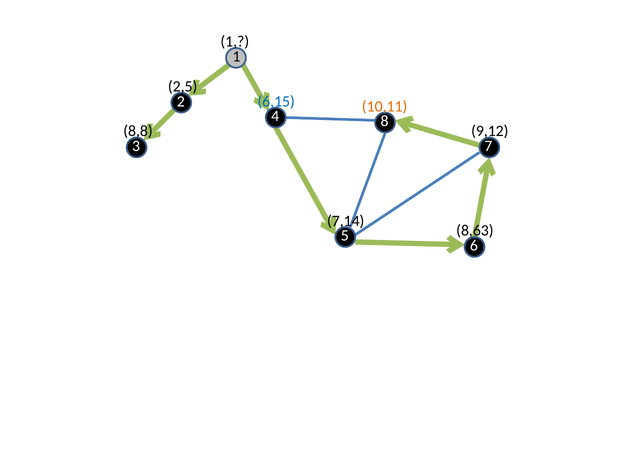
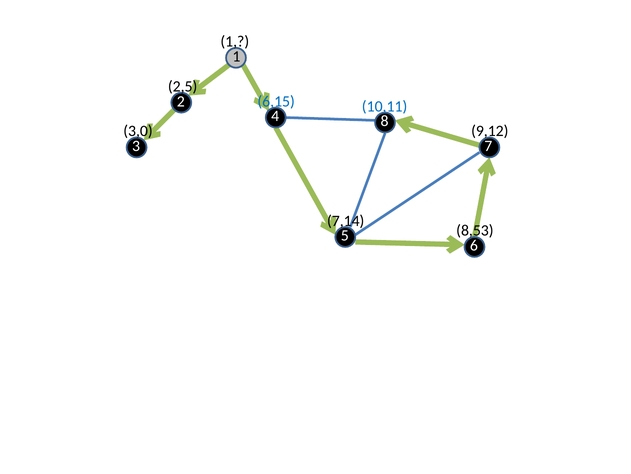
10,11 colour: orange -> blue (385, 106)
8,8: 8,8 -> 3,0 (138, 131)
8,63: 8,63 -> 8,53 (475, 230)
